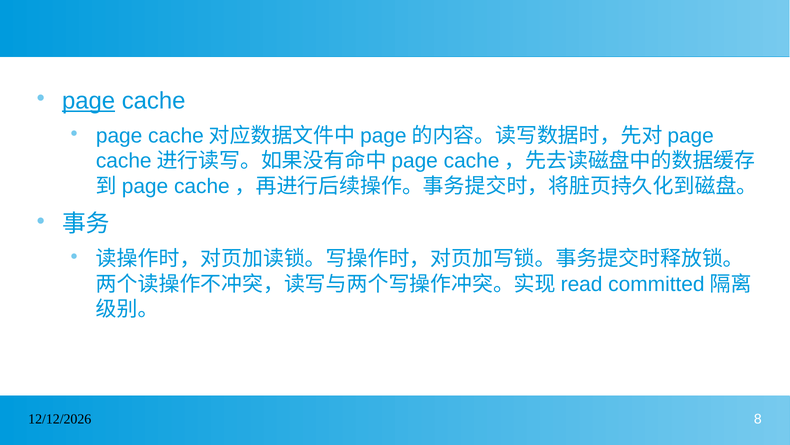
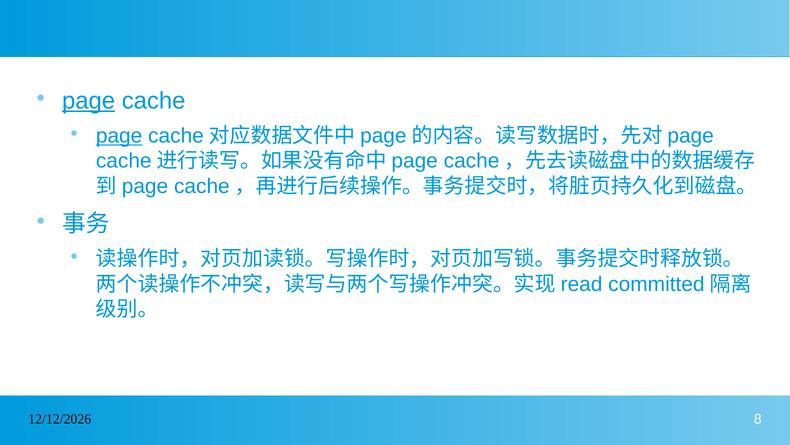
page underline: none -> present (119, 136)
